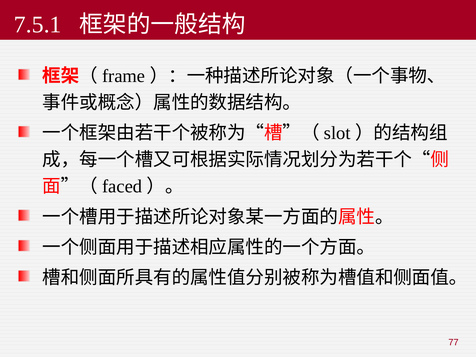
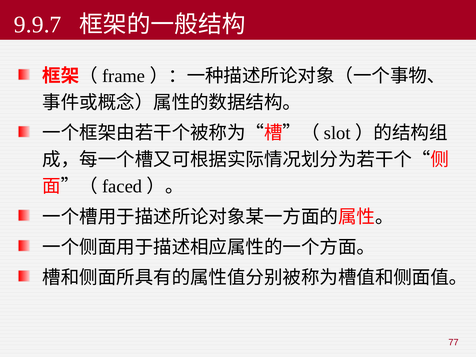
7.5.1: 7.5.1 -> 9.9.7 (38, 25)
